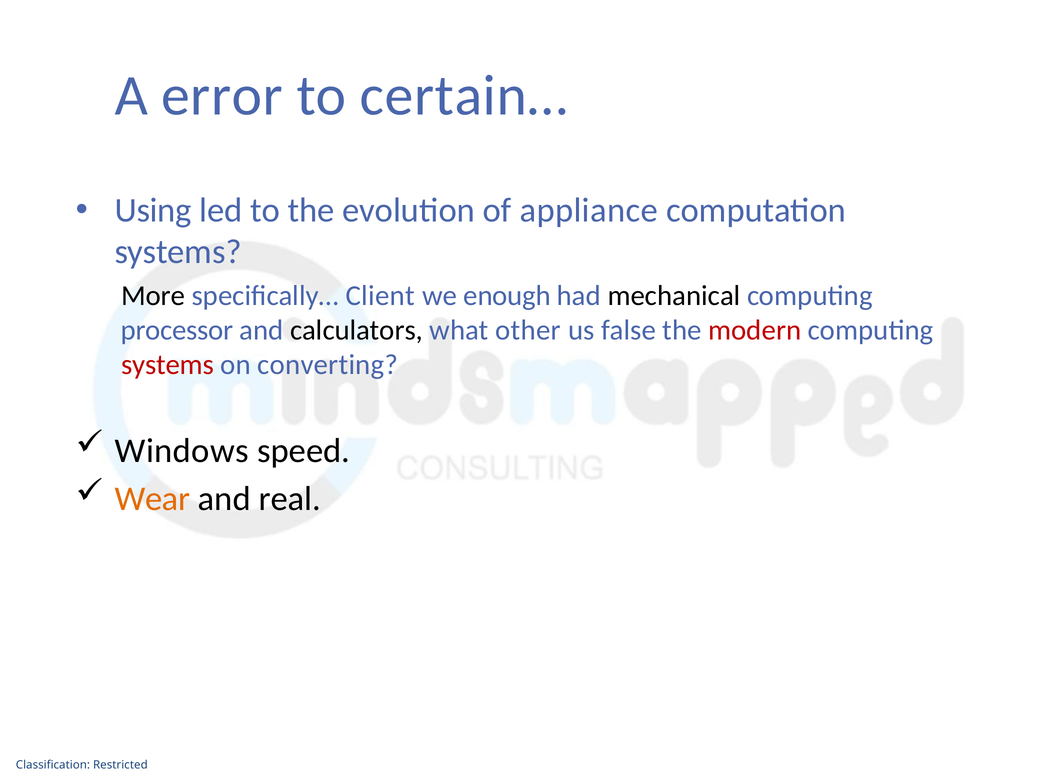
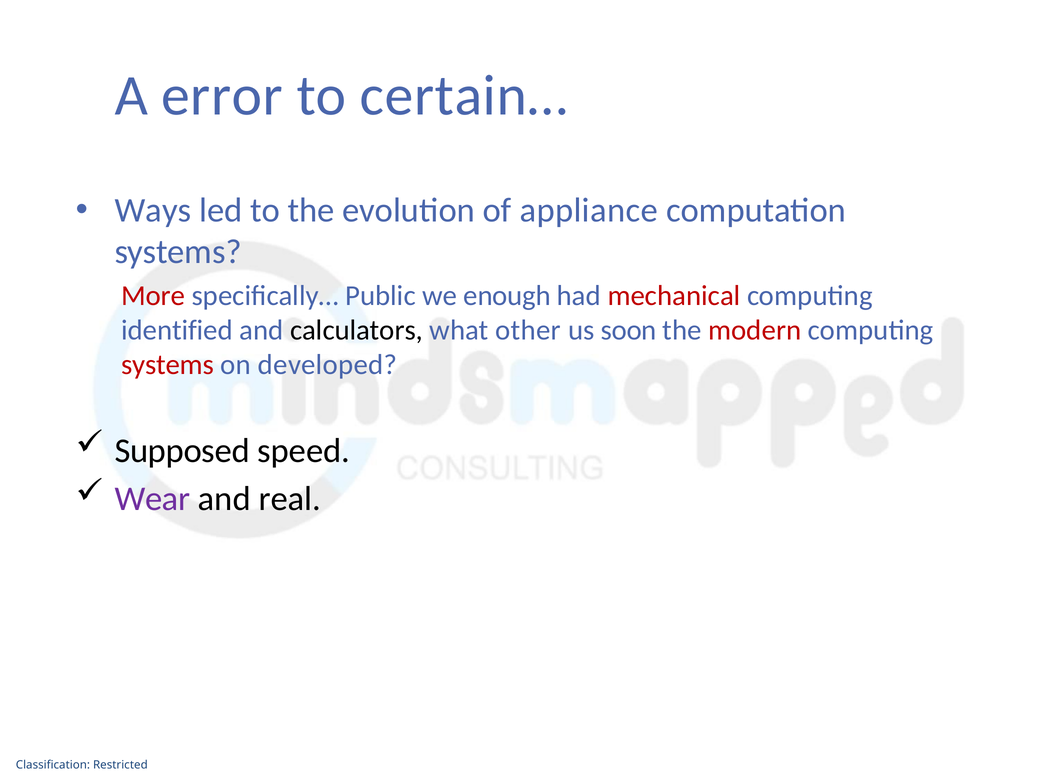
Using: Using -> Ways (153, 211)
More colour: black -> red (153, 296)
Client: Client -> Public (381, 296)
mechanical colour: black -> red (674, 296)
processor: processor -> identified (177, 330)
false: false -> soon (629, 330)
converting: converting -> developed (328, 365)
Windows: Windows -> Supposed (182, 451)
Wear colour: orange -> purple (152, 499)
